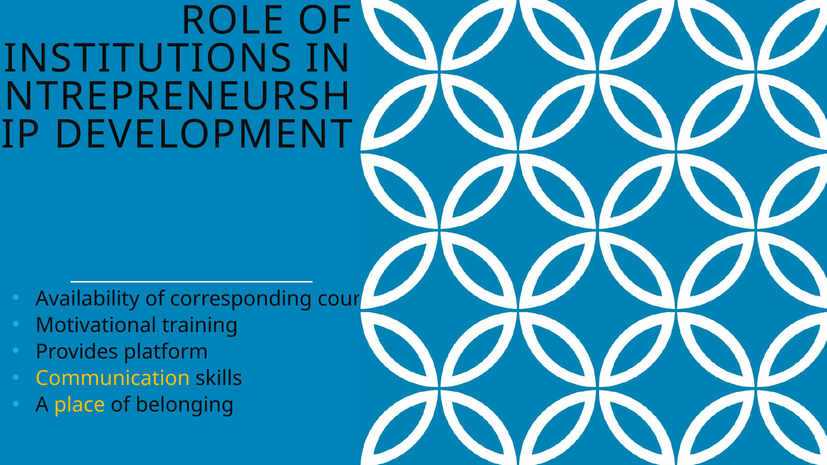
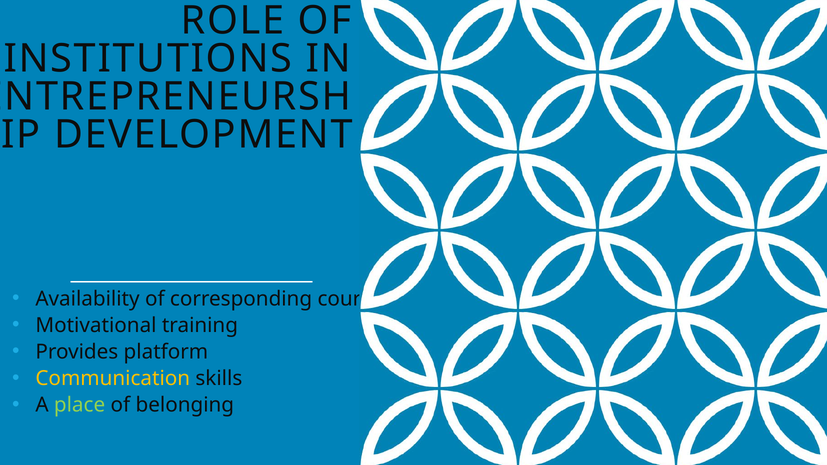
place colour: yellow -> light green (80, 405)
